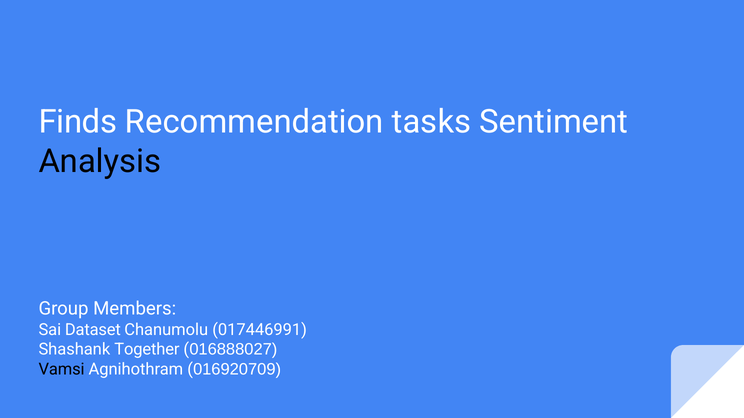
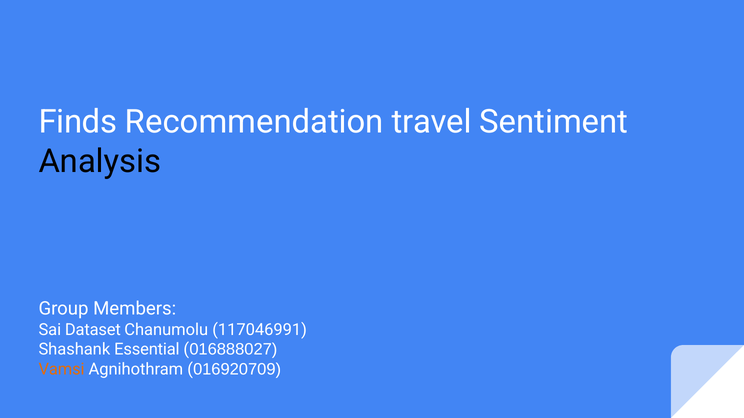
tasks: tasks -> travel (432, 122)
017446991: 017446991 -> 117046991 (260, 330)
Together: Together -> Essential (147, 350)
Vamsi colour: black -> orange (62, 370)
